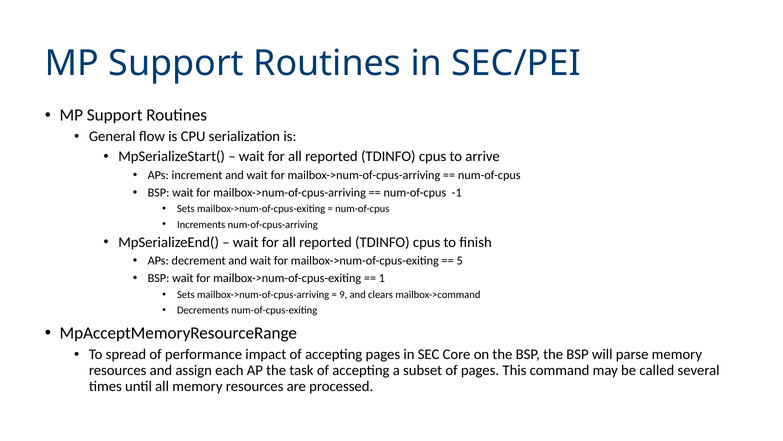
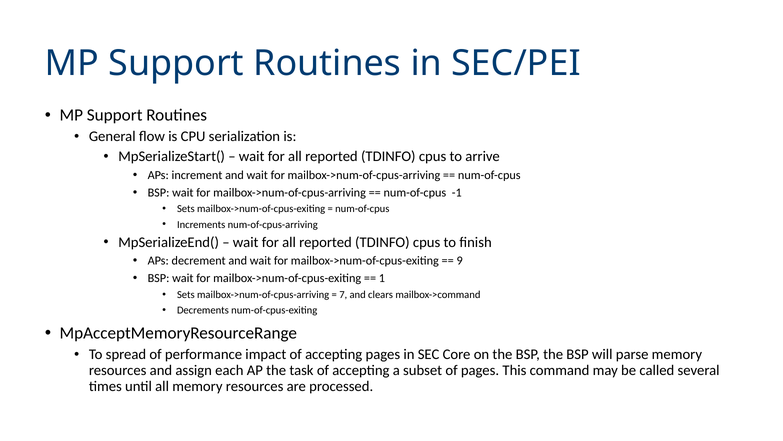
5: 5 -> 9 (460, 261)
9: 9 -> 7 (343, 294)
